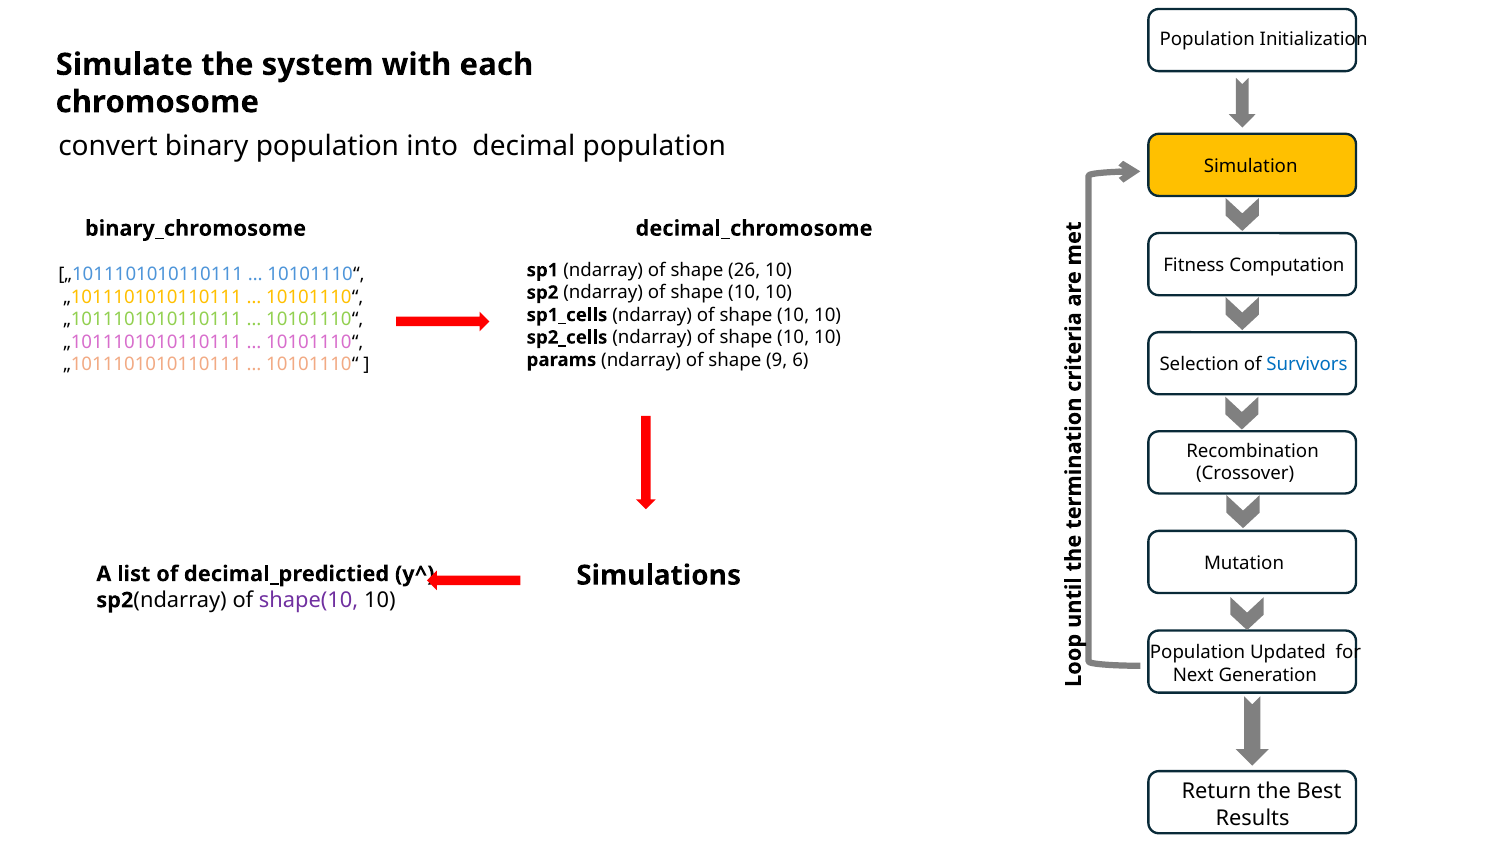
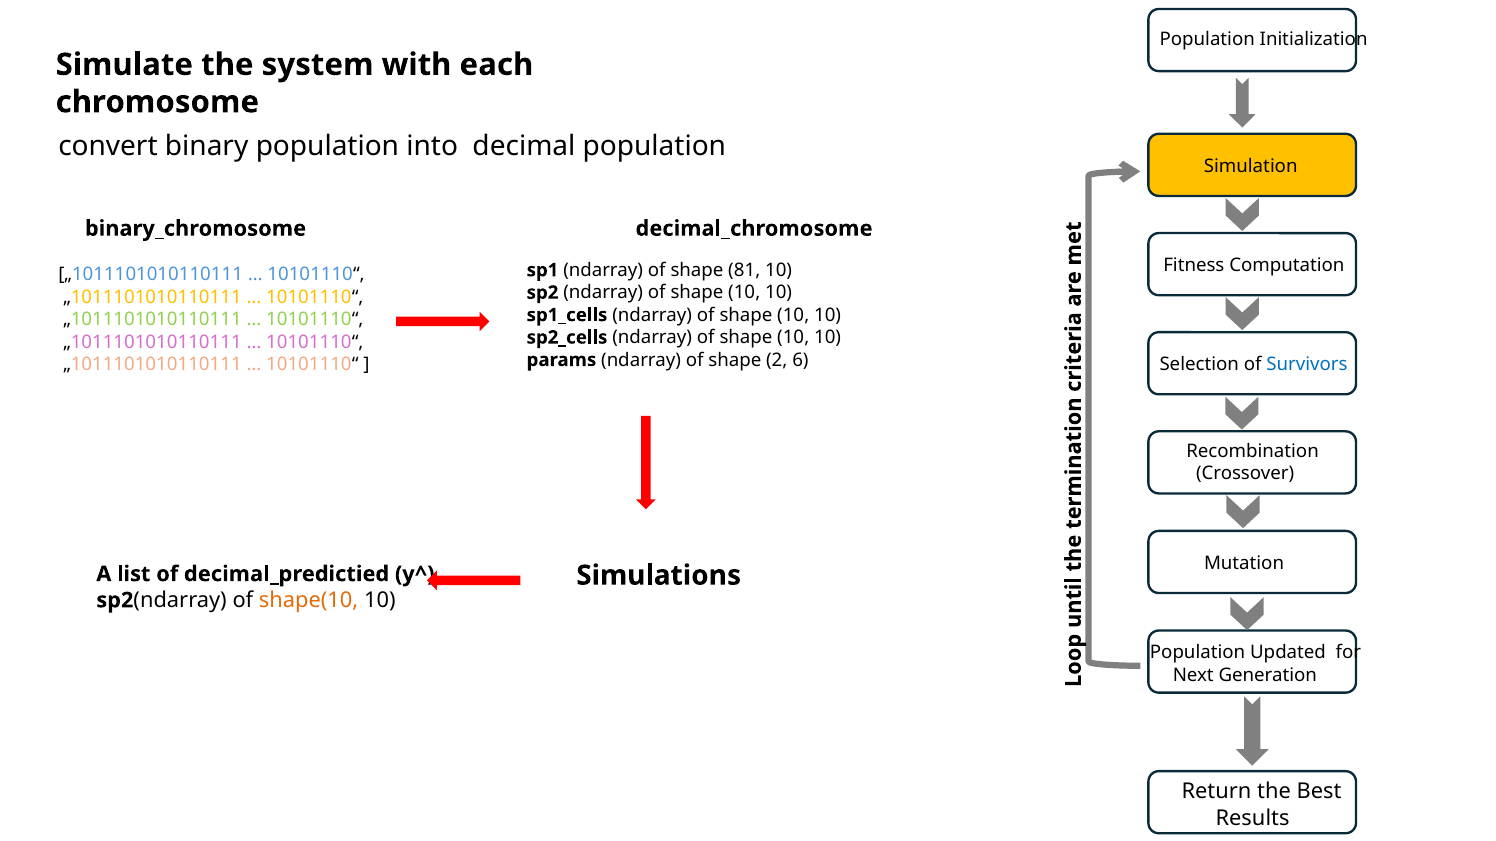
26: 26 -> 81 (744, 270)
9: 9 -> 2 (777, 360)
shape(10 colour: purple -> orange (309, 601)
